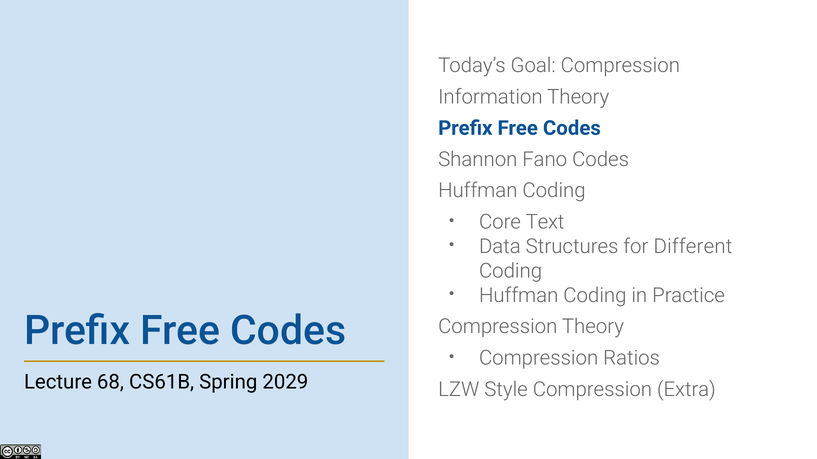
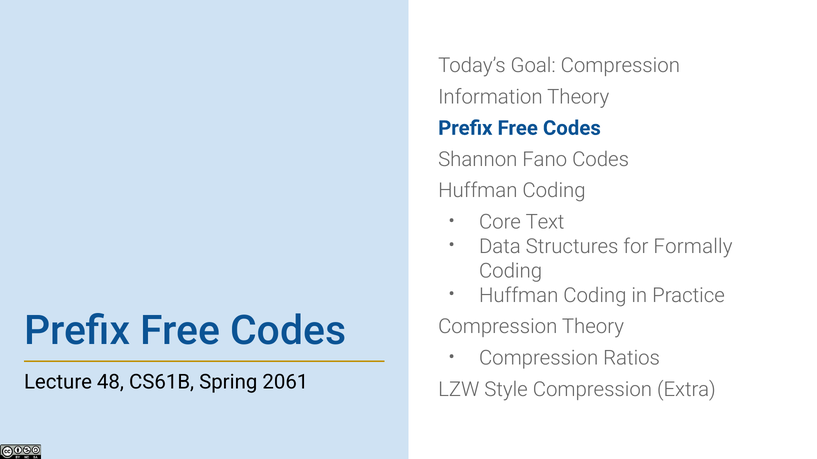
Different: Different -> Formally (693, 247)
68: 68 -> 48 (110, 382)
2029: 2029 -> 2061 (285, 382)
